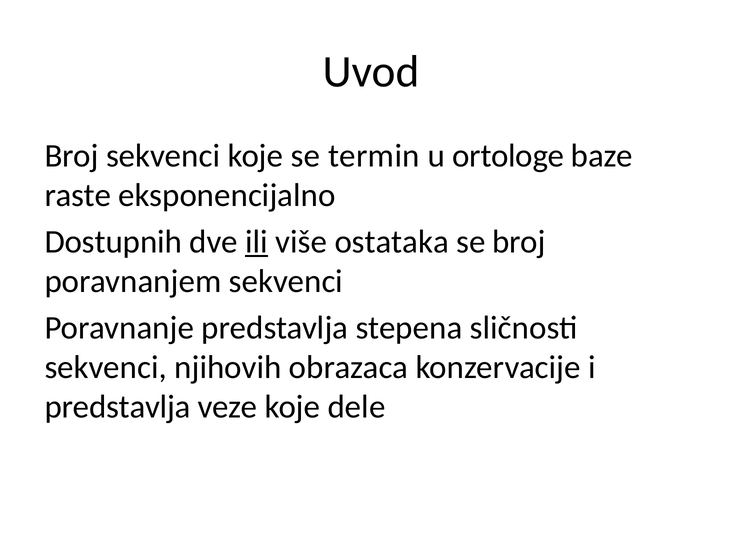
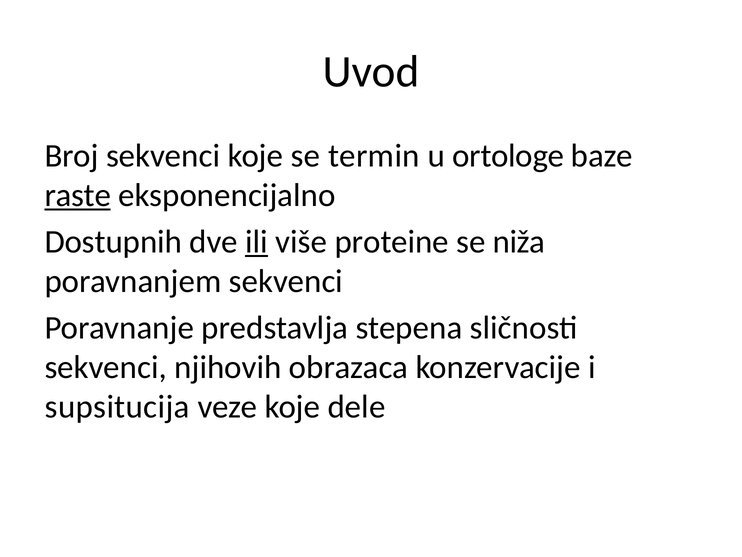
raste underline: none -> present (78, 195)
ostataka: ostataka -> proteine (392, 242)
se broj: broj -> niža (519, 242)
predstavlja: predstavlja -> supsitucija (117, 407)
